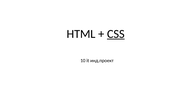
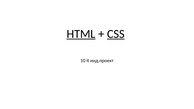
HTML underline: none -> present (81, 34)
